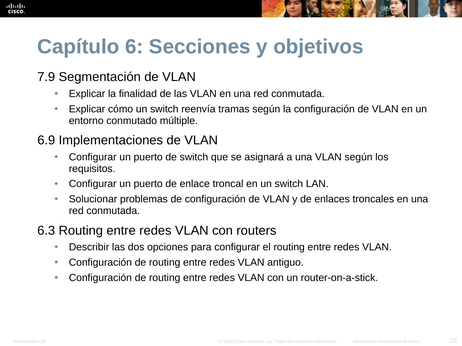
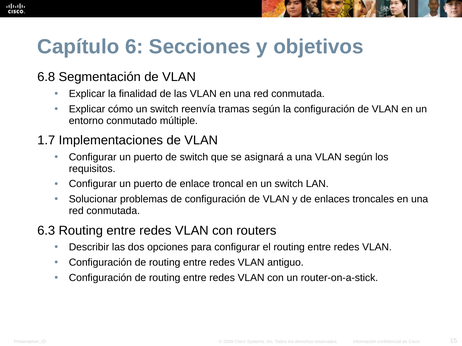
7.9: 7.9 -> 6.8 (46, 77)
6.9: 6.9 -> 1.7 (46, 140)
